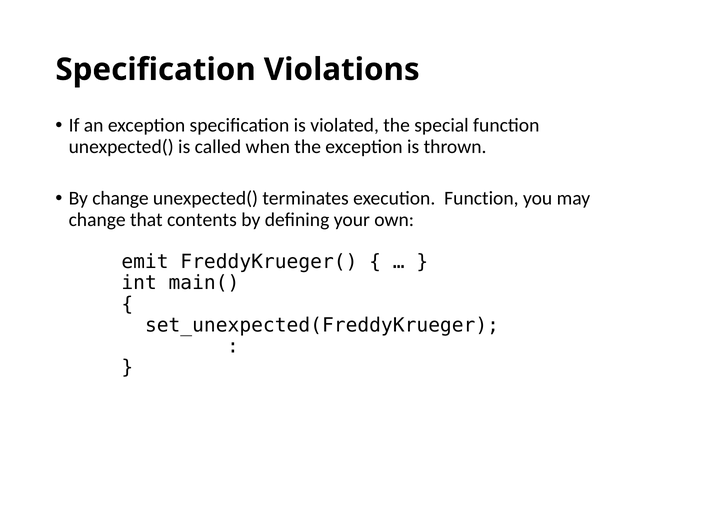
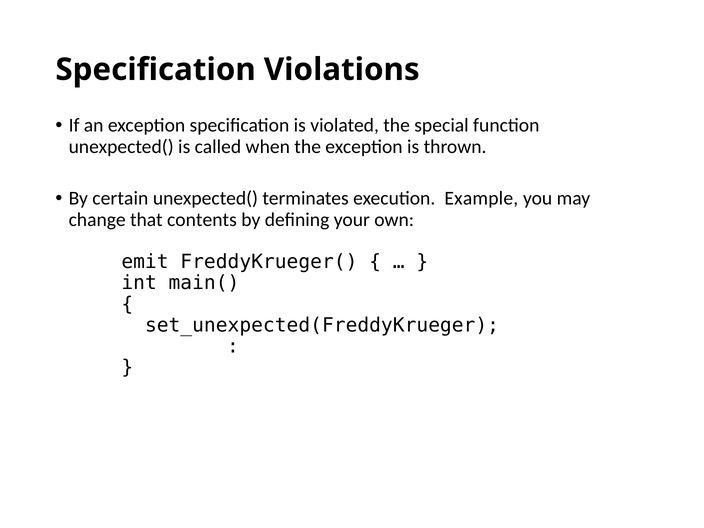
By change: change -> certain (120, 199)
execution Function: Function -> Example (481, 199)
